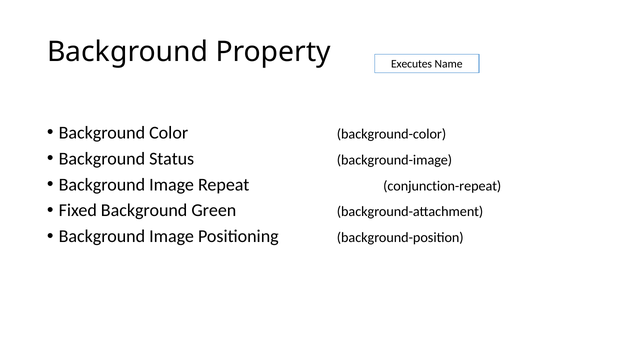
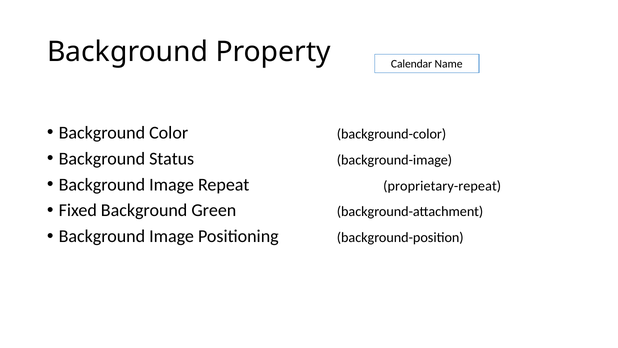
Executes: Executes -> Calendar (412, 64)
conjunction-repeat: conjunction-repeat -> proprietary-repeat (442, 186)
